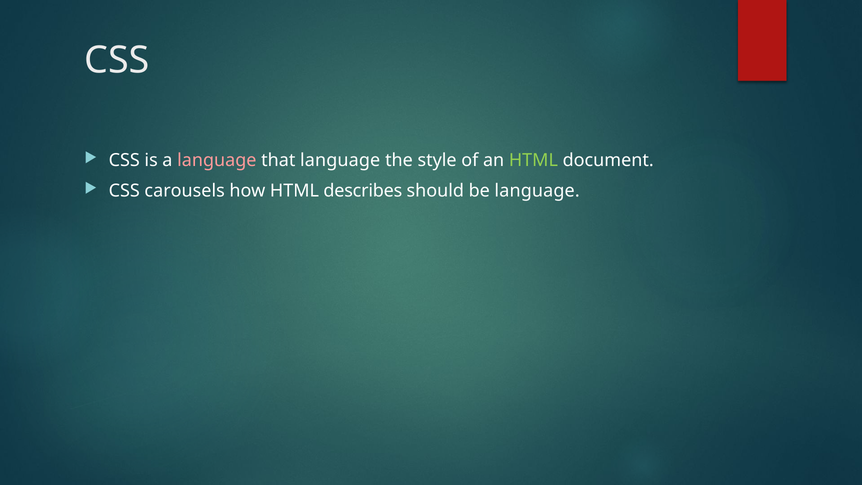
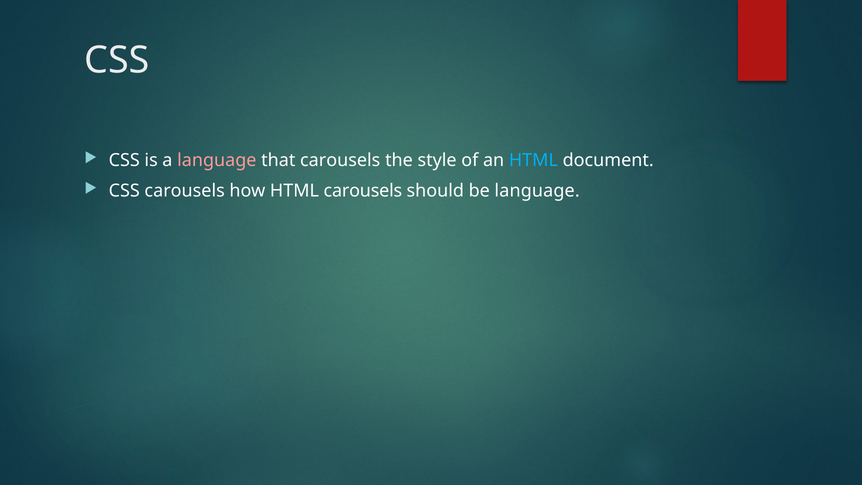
that language: language -> carousels (340, 160)
HTML colour: light green -> light blue (533, 160)
HTML describes: describes -> carousels (363, 191)
